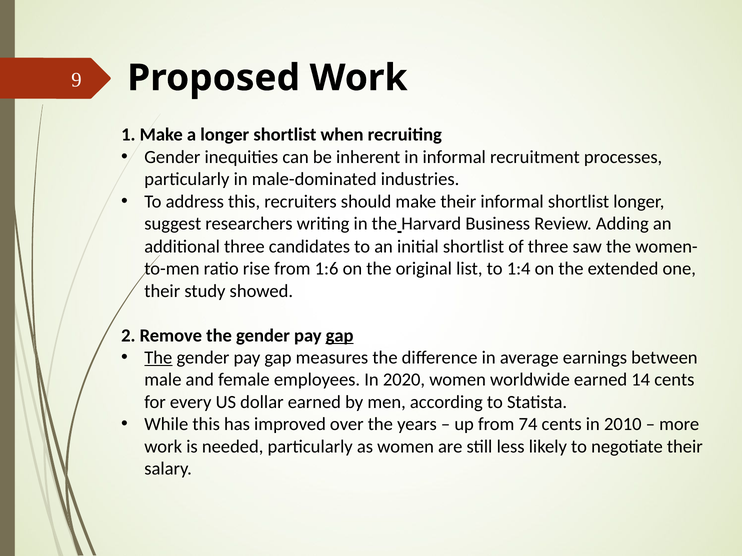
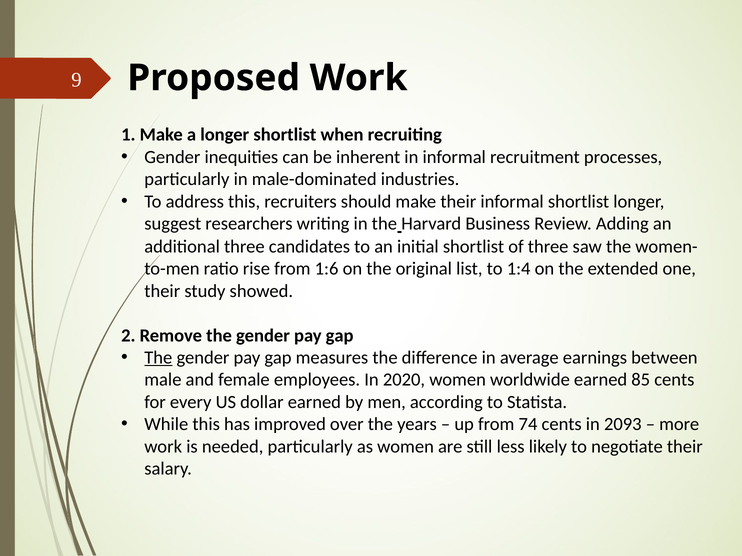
gap underline: present -> none (340, 336)
14: 14 -> 85 (641, 380)
2010: 2010 -> 2093 (623, 425)
